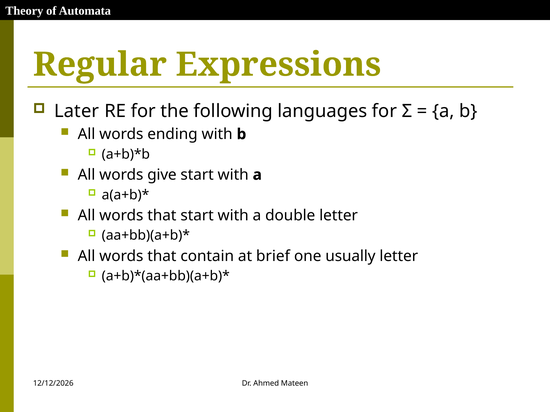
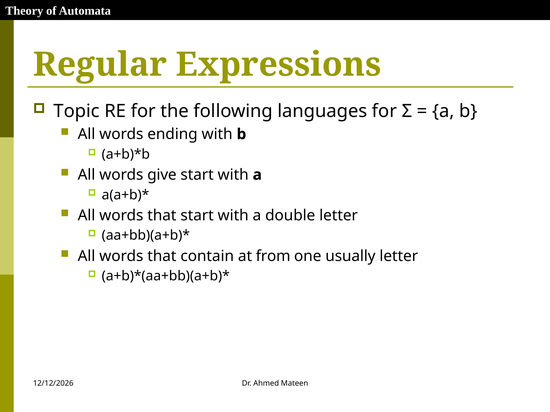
Later: Later -> Topic (77, 111)
brief: brief -> from (273, 256)
